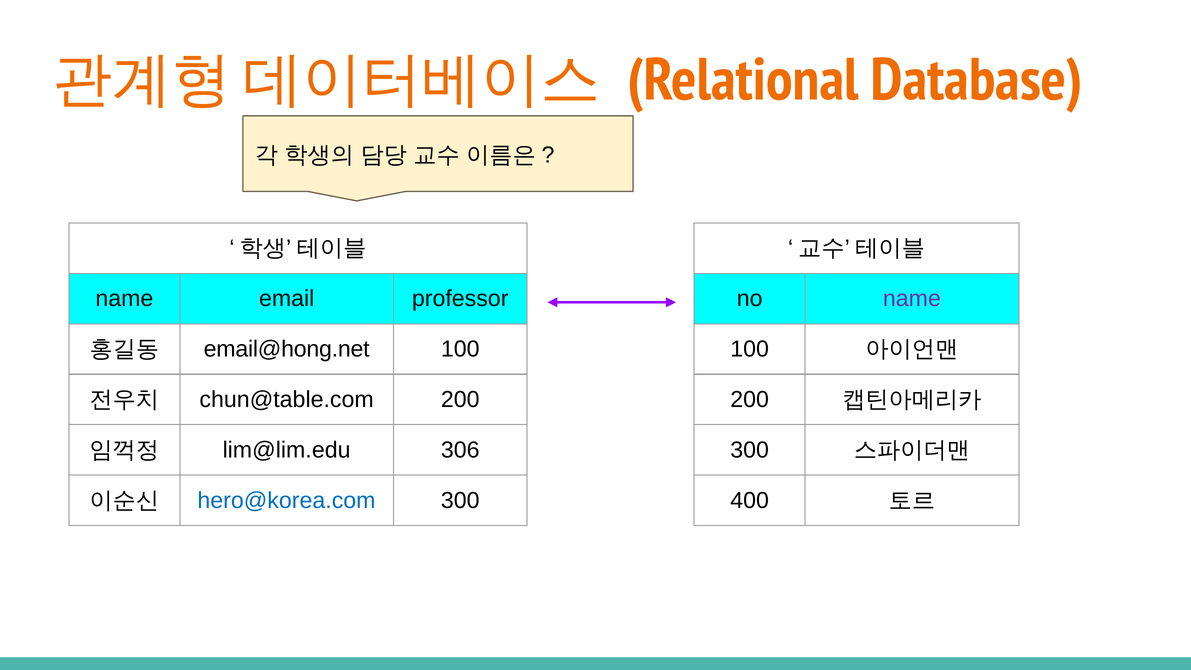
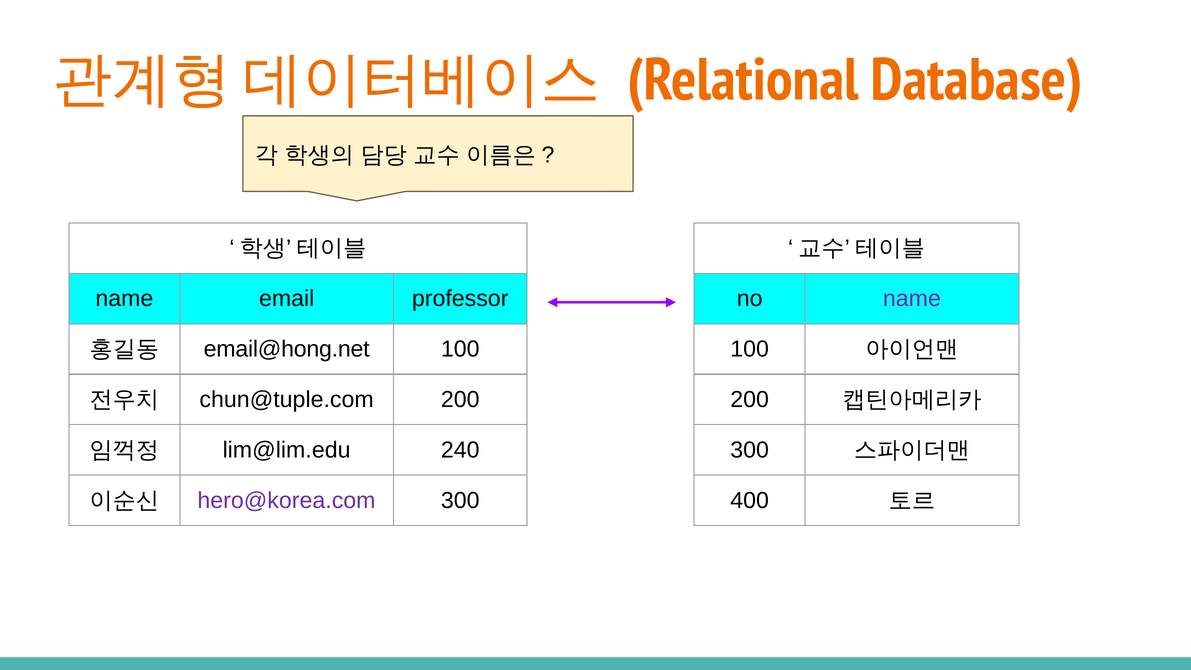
chun@table.com: chun@table.com -> chun@tuple.com (287, 399)
306: 306 -> 240 (460, 450)
hero@korea.com colour: blue -> purple (286, 500)
